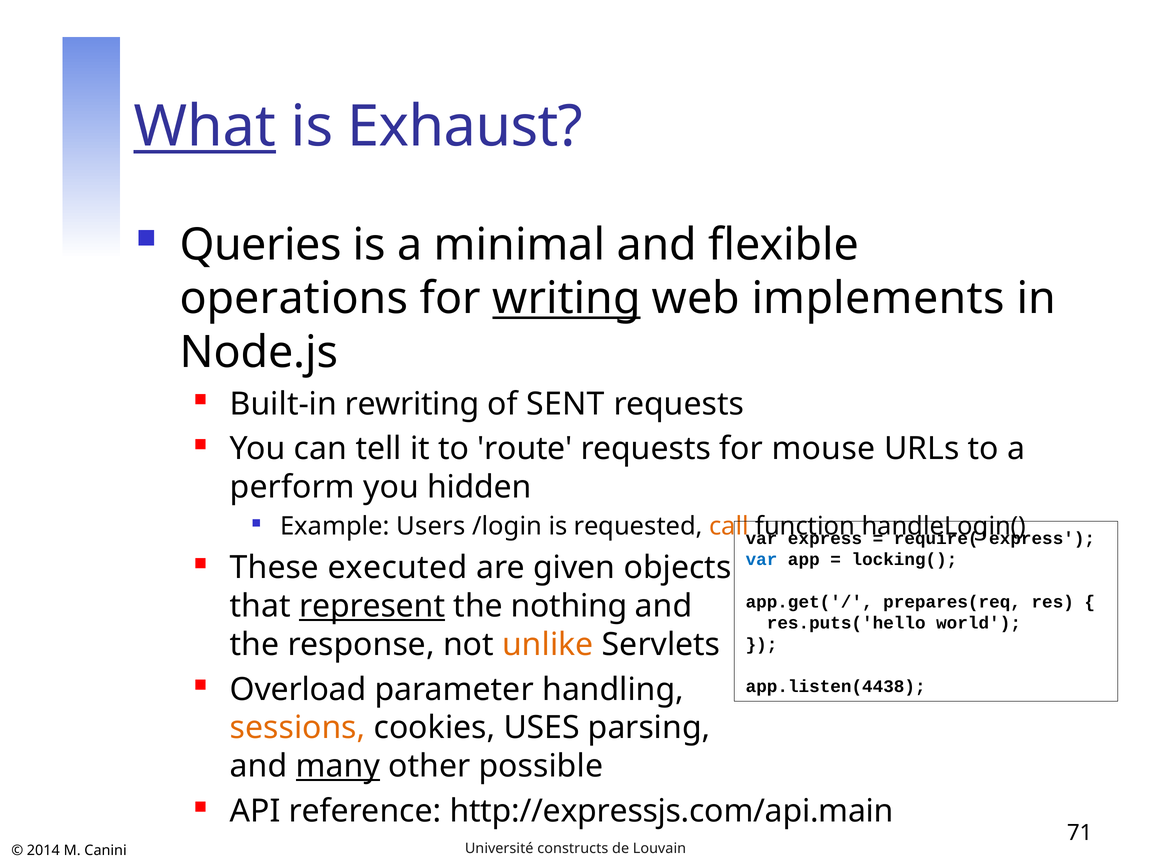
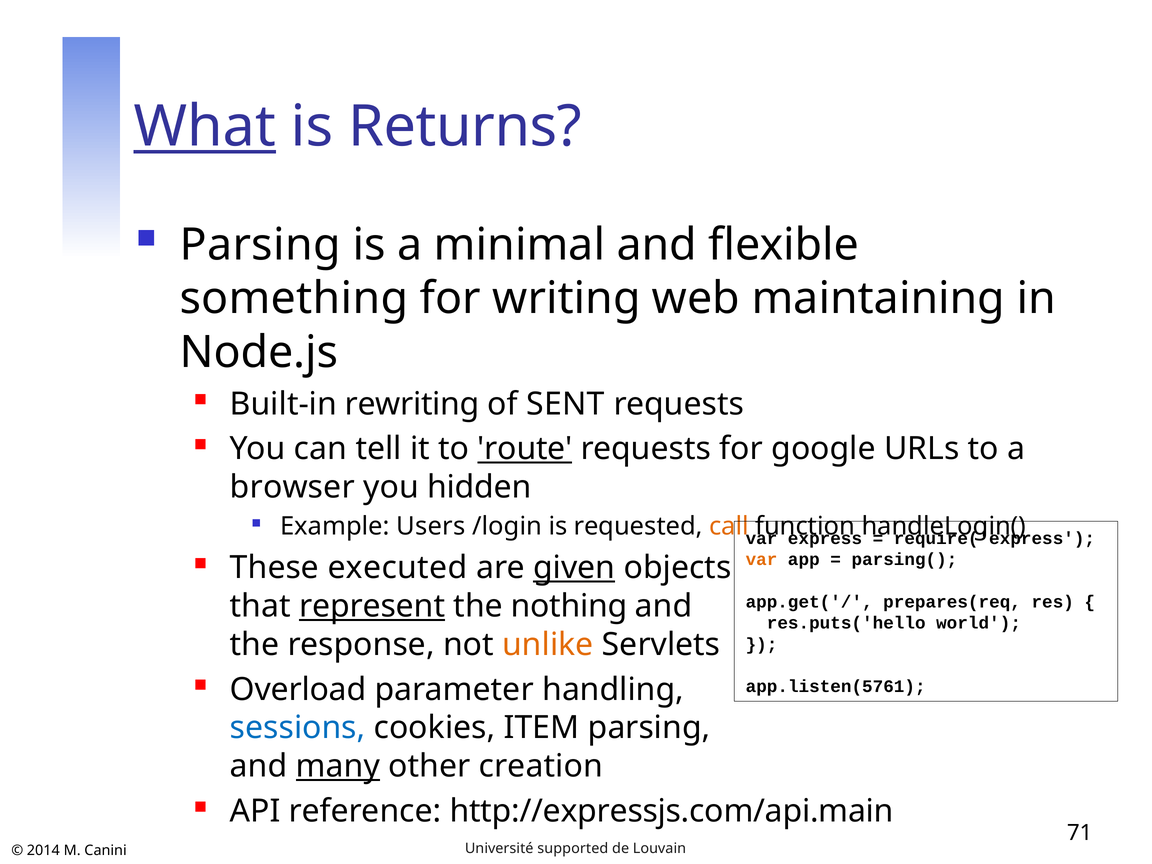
Exhaust: Exhaust -> Returns (465, 127)
Queries: Queries -> Parsing (260, 245)
operations: operations -> something (294, 299)
writing underline: present -> none (566, 299)
implements: implements -> maintaining (878, 299)
route underline: none -> present (525, 449)
mouse: mouse -> google (824, 449)
perform: perform -> browser (292, 487)
var colour: blue -> orange (762, 560)
locking(: locking( -> parsing( (904, 560)
given underline: none -> present (574, 568)
app.listen(4438: app.listen(4438 -> app.listen(5761 (836, 686)
sessions colour: orange -> blue (298, 728)
USES: USES -> ITEM (542, 728)
possible: possible -> creation (541, 766)
constructs: constructs -> supported (573, 848)
